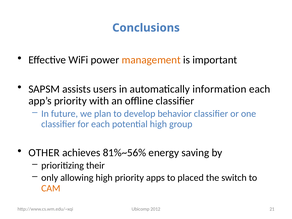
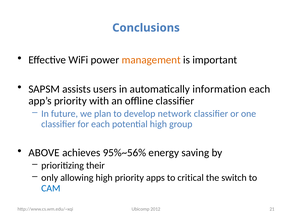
behavior: behavior -> network (175, 114)
OTHER: OTHER -> ABOVE (44, 153)
81%~56%: 81%~56% -> 95%~56% (124, 153)
placed: placed -> critical (191, 178)
CAM colour: orange -> blue (51, 188)
